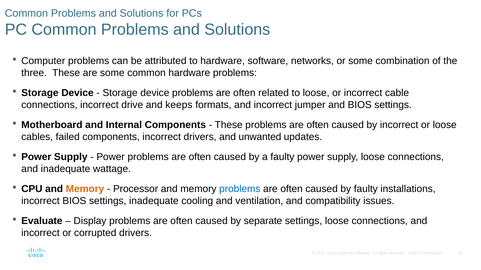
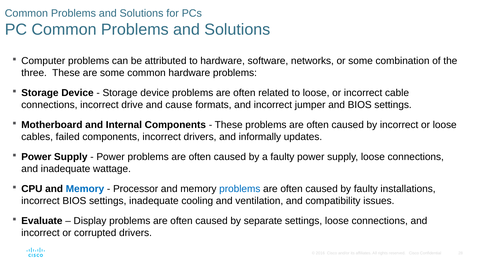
keeps: keeps -> cause (179, 105)
unwanted: unwanted -> informally (260, 137)
Memory colour: orange -> blue (85, 189)
